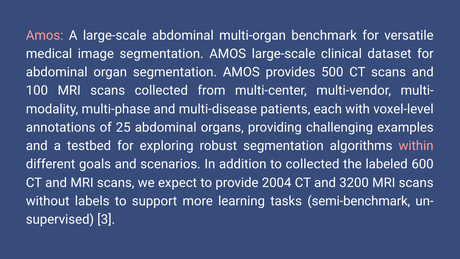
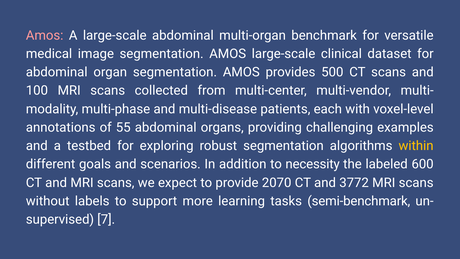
25: 25 -> 55 (123, 127)
within colour: pink -> yellow (416, 146)
to collected: collected -> necessity (313, 164)
2004: 2004 -> 2070 (277, 183)
3200: 3200 -> 3772 (354, 183)
3: 3 -> 7 (106, 219)
